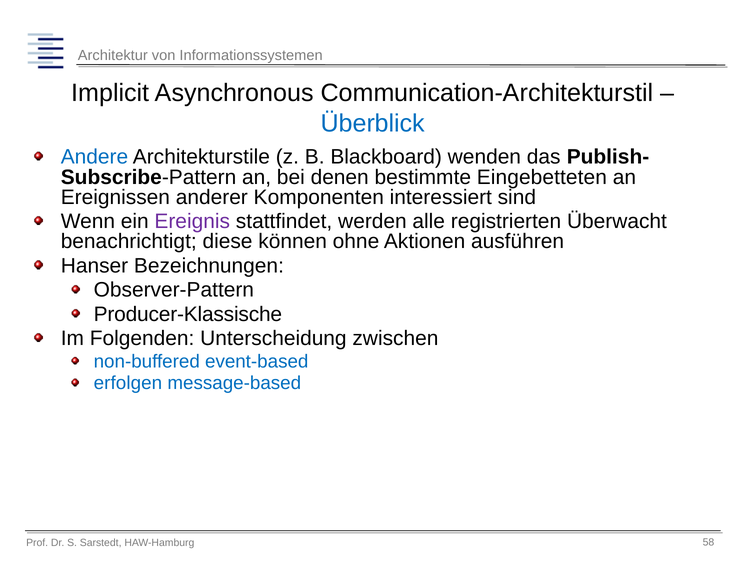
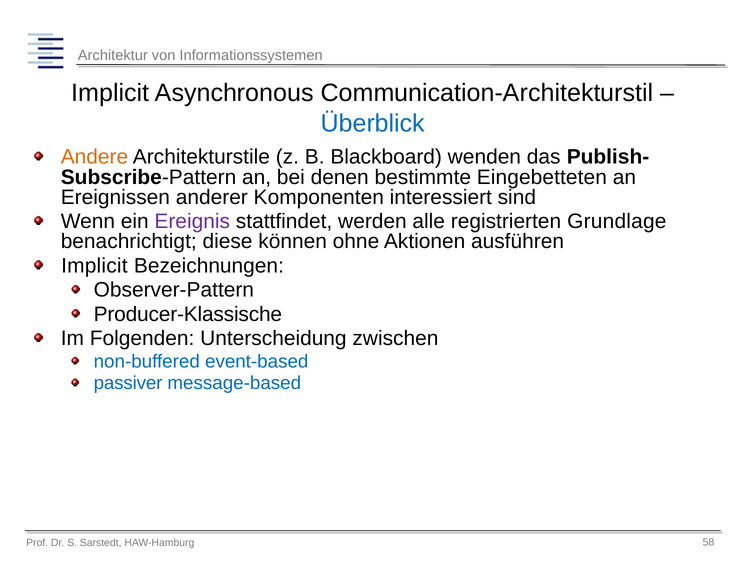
Andere colour: blue -> orange (94, 157)
Überwacht: Überwacht -> Grundlage (617, 221)
Hanser: Hanser -> Implicit (94, 266)
erfolgen: erfolgen -> passiver (128, 383)
